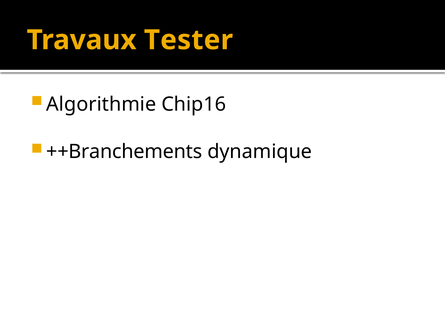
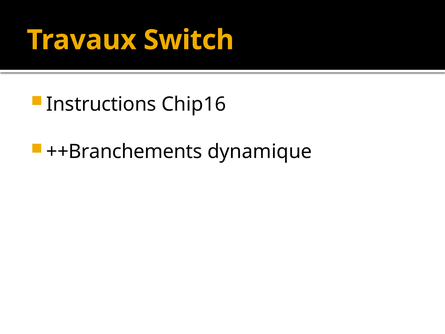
Tester: Tester -> Switch (189, 40)
Algorithmie: Algorithmie -> Instructions (101, 104)
